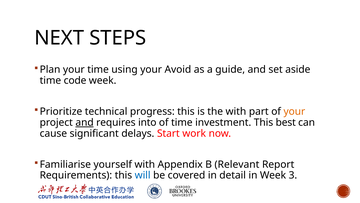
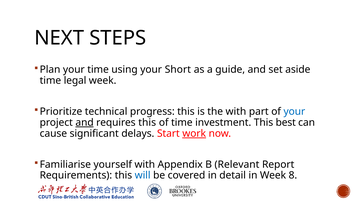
Avoid: Avoid -> Short (178, 69)
code: code -> legal (75, 80)
your colour: orange -> blue (294, 111)
requires into: into -> this (147, 122)
work underline: none -> present (194, 133)
3: 3 -> 8 (293, 175)
